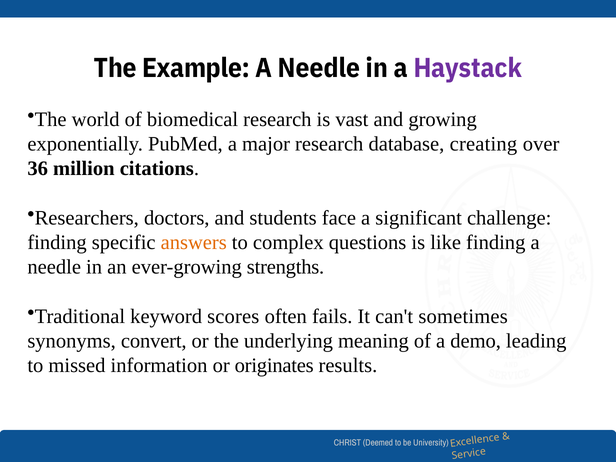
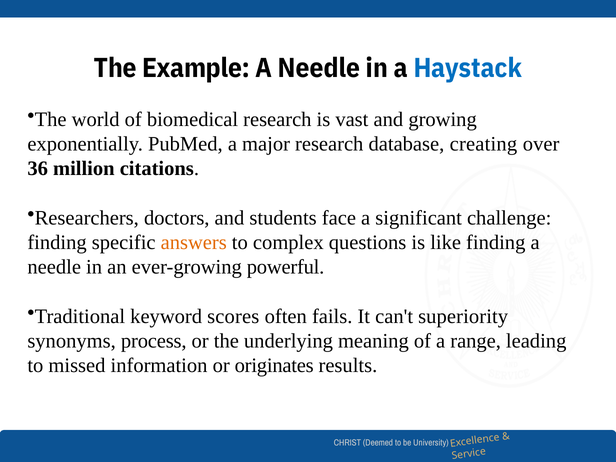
Haystack colour: purple -> blue (468, 68)
strengths: strengths -> powerful (286, 267)
sometimes: sometimes -> superiority (463, 316)
convert: convert -> process (154, 341)
demo: demo -> range (476, 341)
